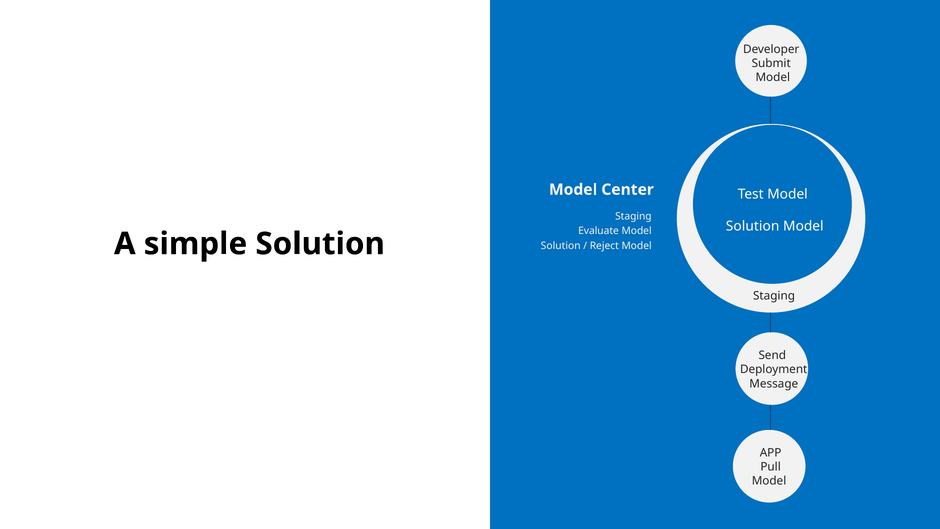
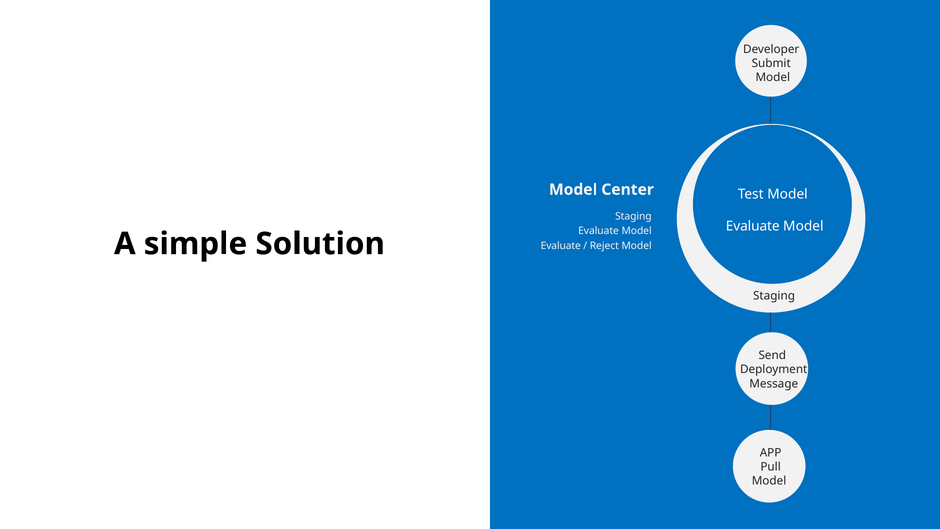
Solution: Solution -> Evaluate (753, 226)
Solution: Solution -> Evaluate (561, 246)
